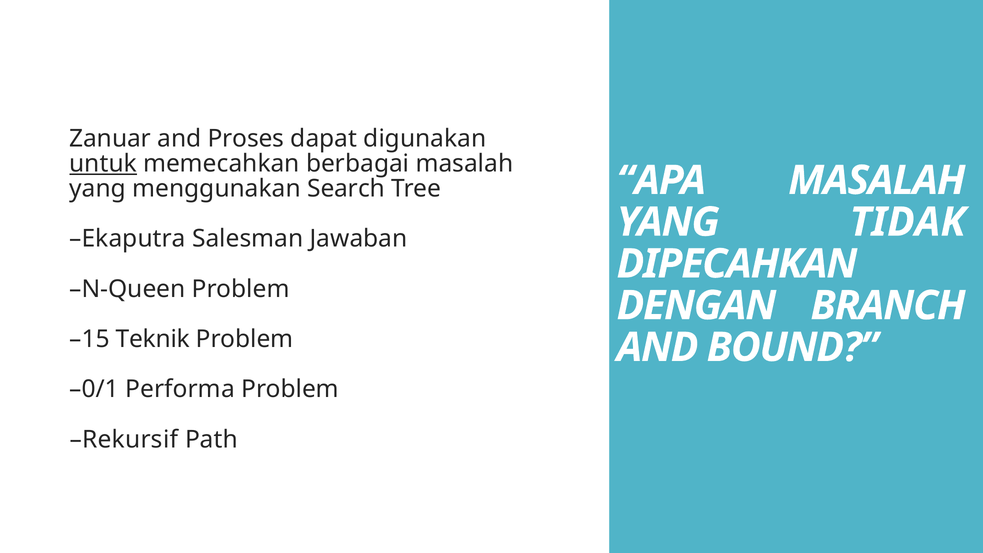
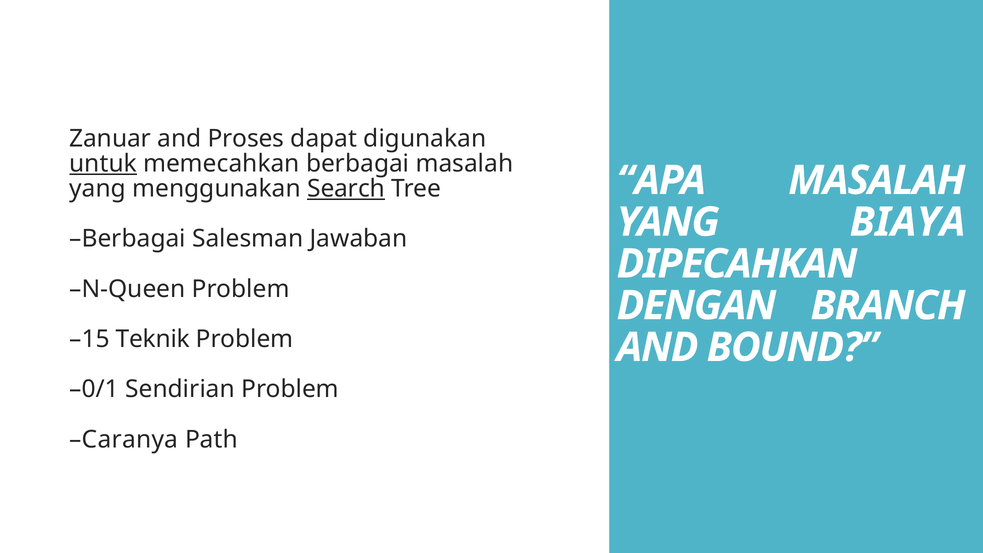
Search underline: none -> present (346, 189)
TIDAK: TIDAK -> BIAYA (908, 222)
Ekaputra: Ekaputra -> Berbagai (128, 239)
Performa: Performa -> Sendirian (180, 389)
Rekursif: Rekursif -> Caranya (124, 439)
